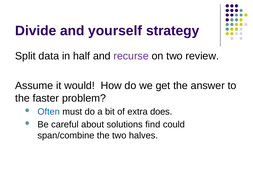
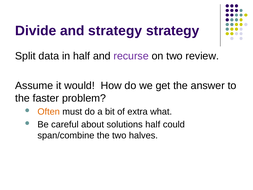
and yourself: yourself -> strategy (115, 31)
Often colour: blue -> orange (49, 112)
does: does -> what (161, 112)
solutions find: find -> half (153, 124)
